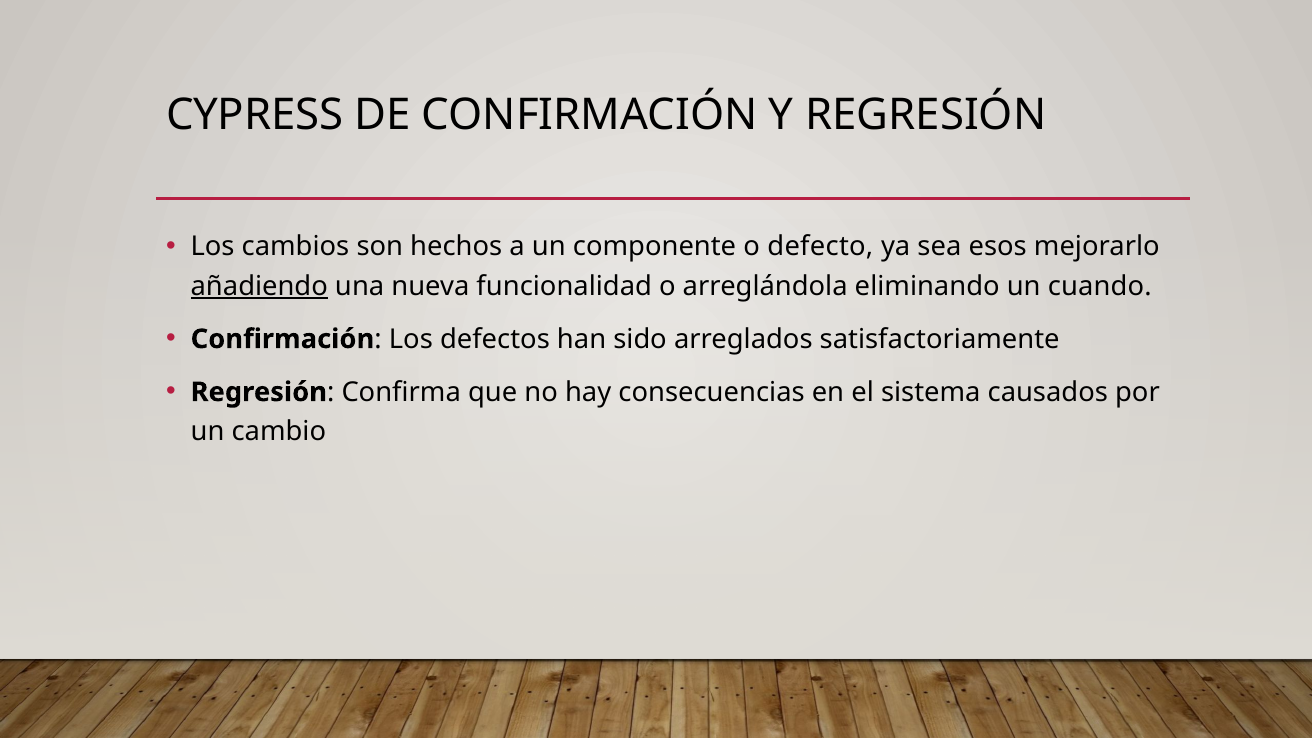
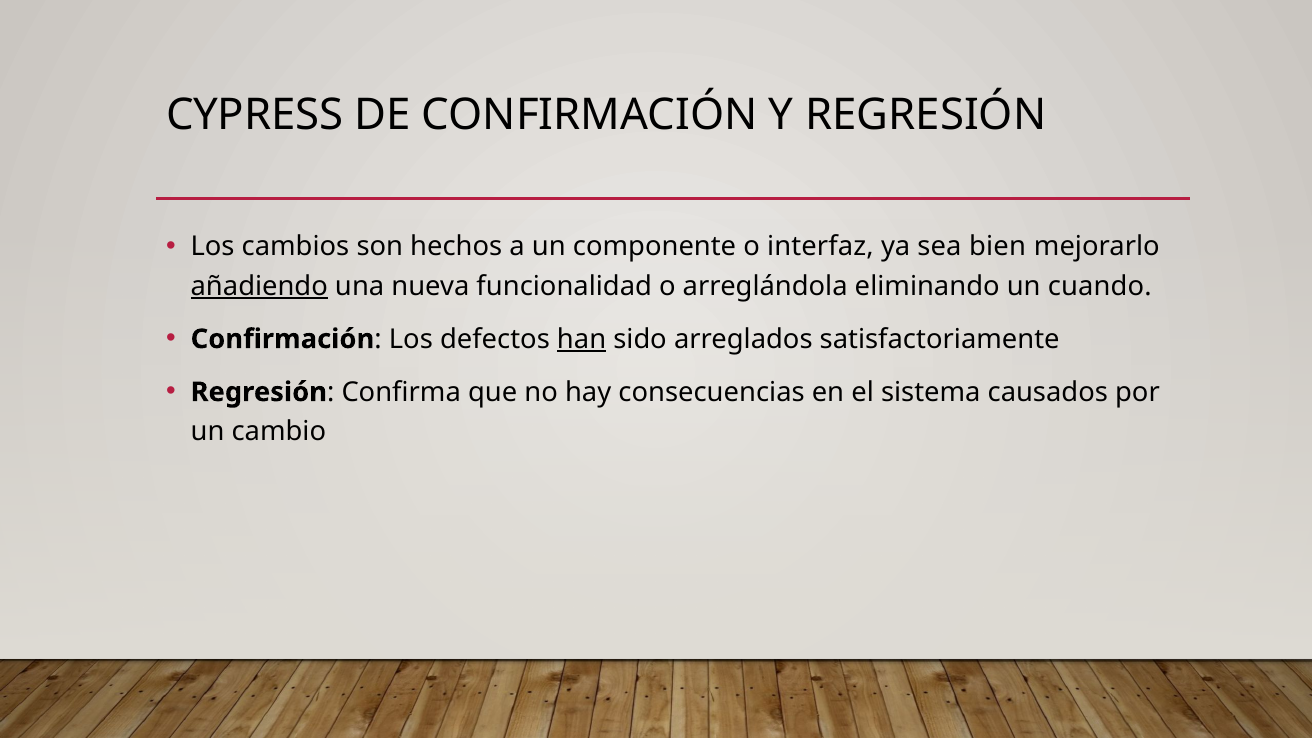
defecto: defecto -> interfaz (820, 247)
esos: esos -> bien (998, 247)
han underline: none -> present (582, 339)
